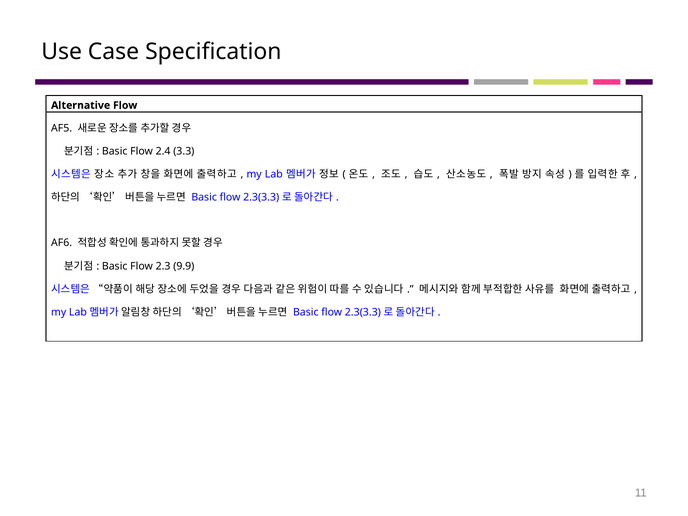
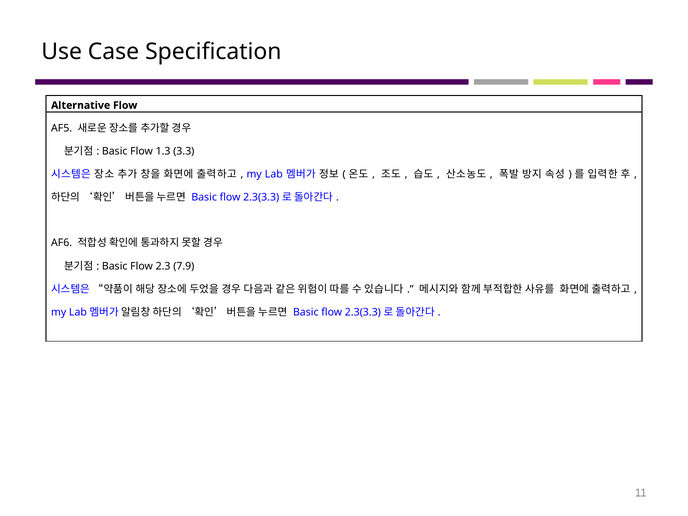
2.4: 2.4 -> 1.3 (163, 151)
9.9: 9.9 -> 7.9 (184, 266)
